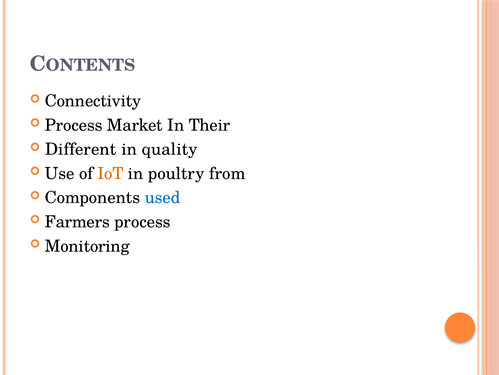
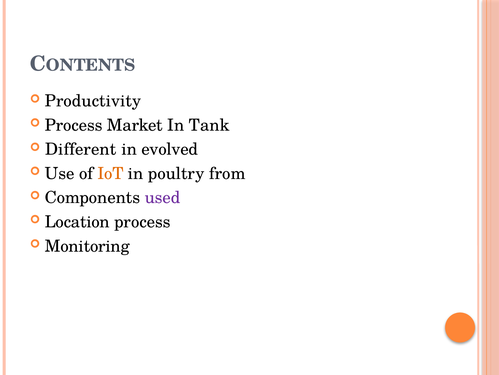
Connectivity: Connectivity -> Productivity (93, 101)
Their: Their -> Tank (209, 125)
quality: quality -> evolved (170, 149)
used colour: blue -> purple (163, 197)
Farmers: Farmers -> Location (77, 222)
